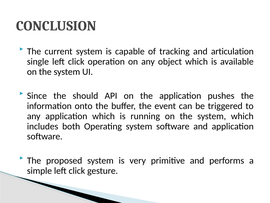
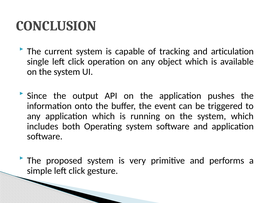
should: should -> output (85, 96)
